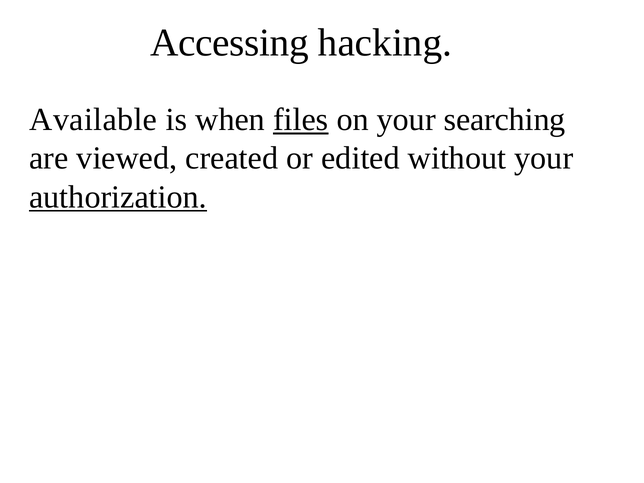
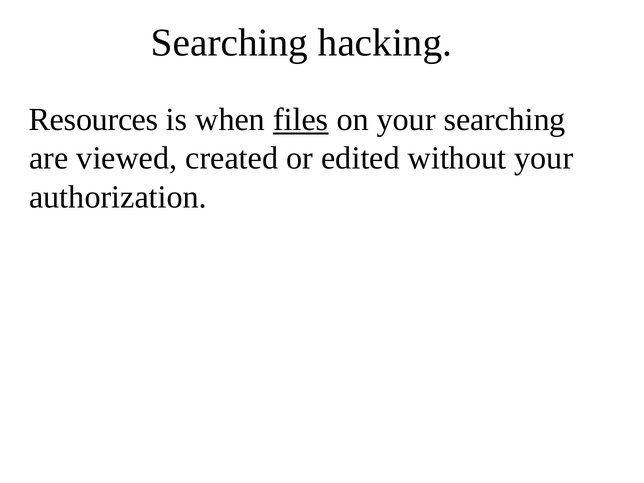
Accessing: Accessing -> Searching (229, 43)
Available: Available -> Resources (94, 120)
authorization underline: present -> none (118, 197)
